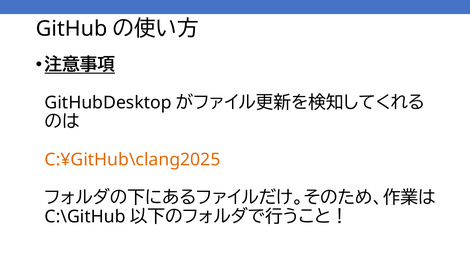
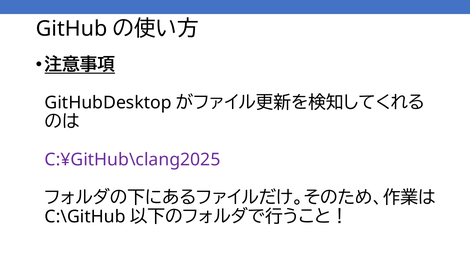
C:¥GitHub\clang2025 colour: orange -> purple (133, 160)
